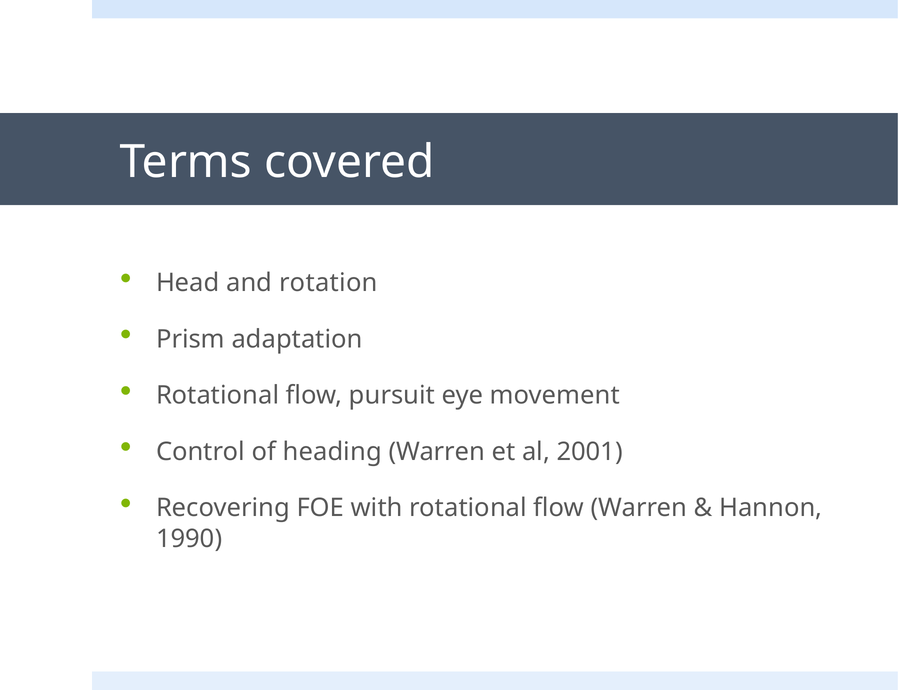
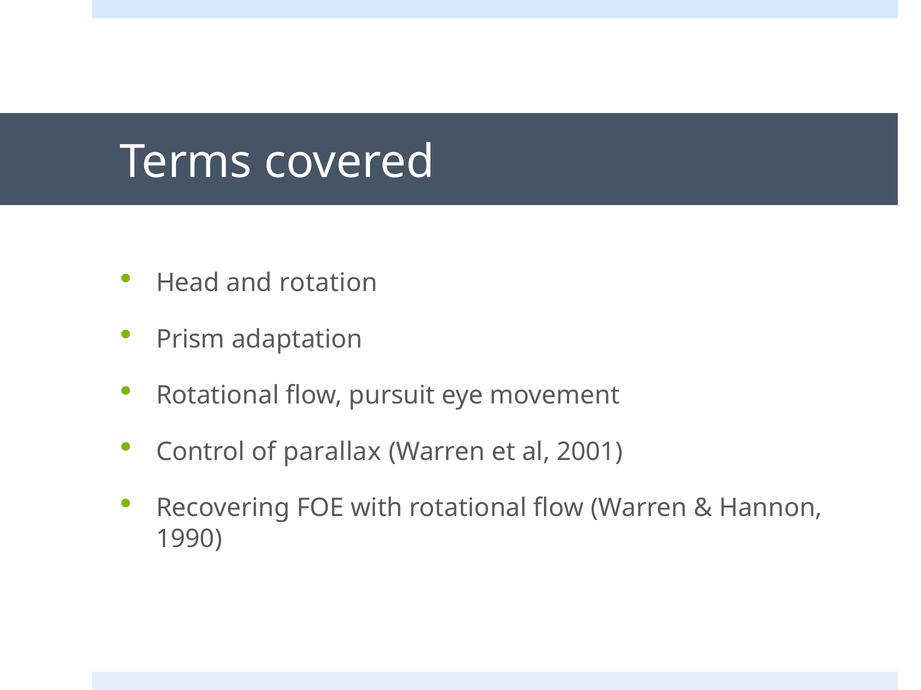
heading: heading -> parallax (332, 452)
